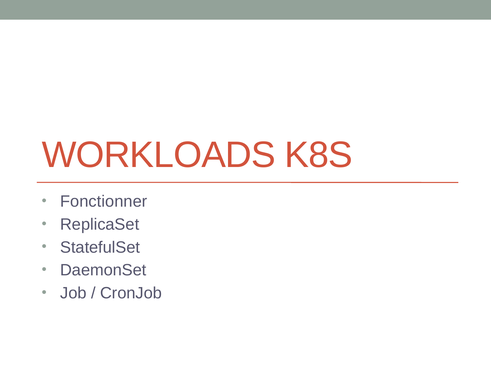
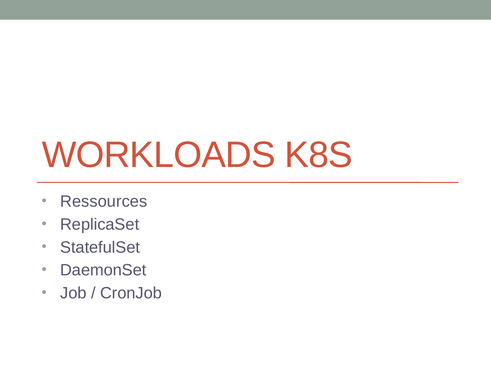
Fonctionner: Fonctionner -> Ressources (104, 202)
